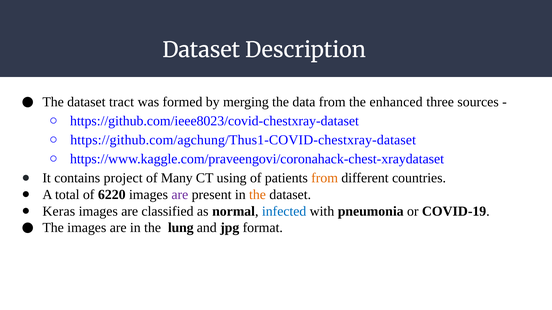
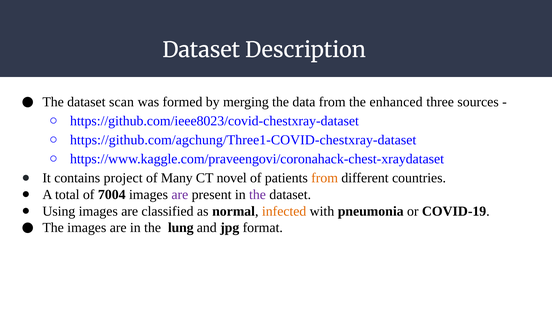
tract: tract -> scan (122, 102)
https://github.com/agchung/Thus1-COVID-chestxray-dataset: https://github.com/agchung/Thus1-COVID-chestxray-dataset -> https://github.com/agchung/Three1-COVID-chestxray-dataset (243, 140)
using: using -> novel (232, 178)
6220: 6220 -> 7004 (112, 195)
the colour: orange -> purple (257, 195)
Keras: Keras -> Using (59, 212)
infected colour: blue -> orange (284, 212)
